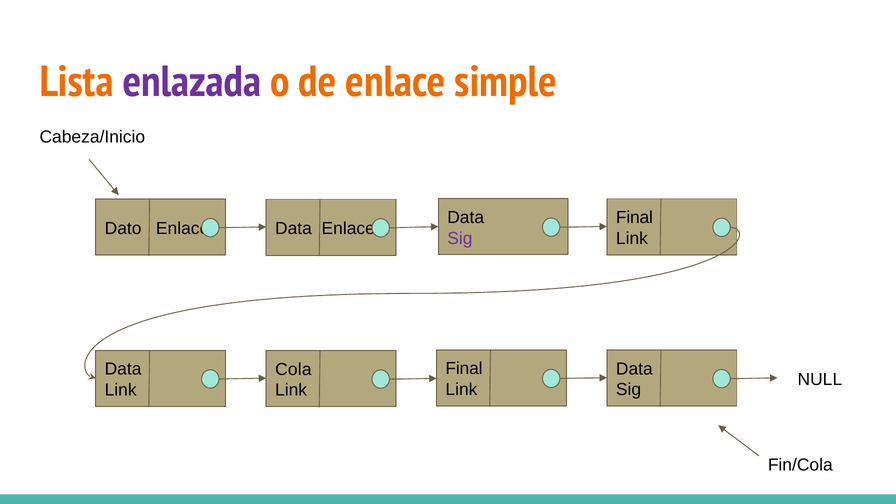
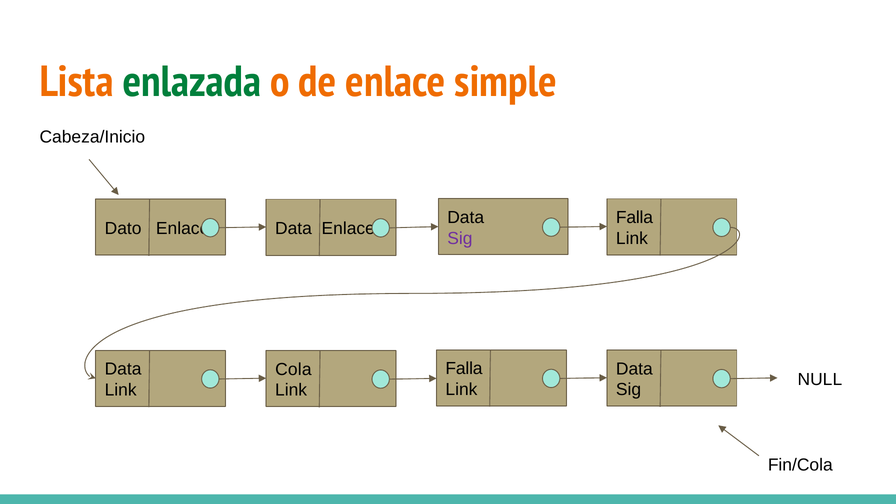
enlazada colour: purple -> green (192, 82)
Final: Final -> Falla (634, 218)
Final: Final -> Falla (464, 369)
